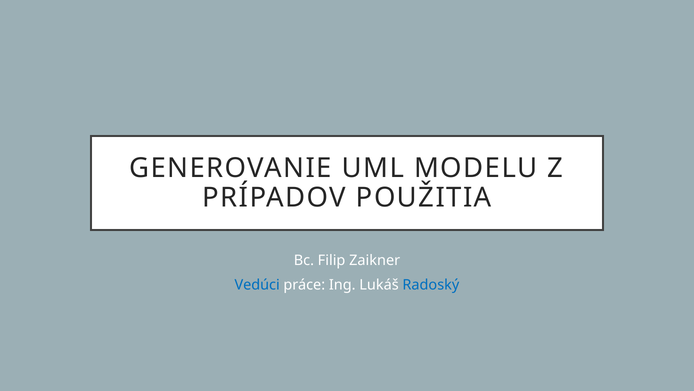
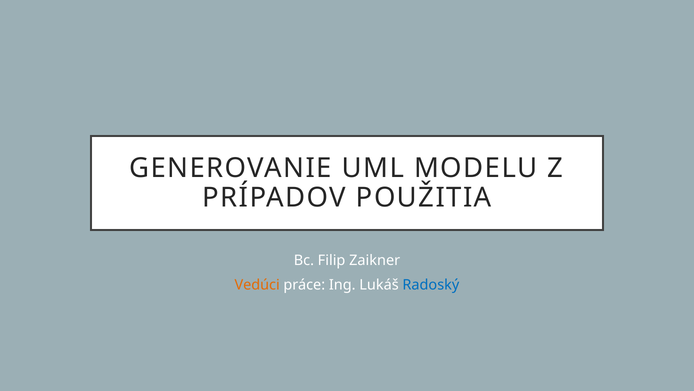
Vedúci colour: blue -> orange (257, 285)
